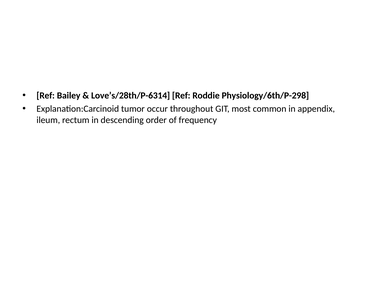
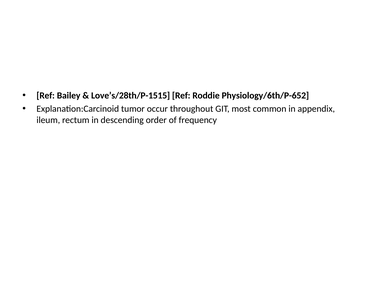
Love’s/28th/P-6314: Love’s/28th/P-6314 -> Love’s/28th/P-1515 (131, 95)
Physiology/6th/P-298: Physiology/6th/P-298 -> Physiology/6th/P-652 (265, 95)
